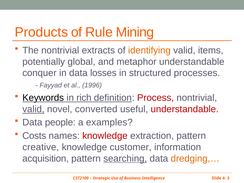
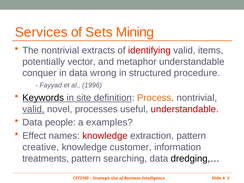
Products: Products -> Services (41, 32)
Rule: Rule -> Sets (99, 32)
identifying colour: orange -> red (149, 50)
global: global -> vector (82, 62)
losses: losses -> wrong (103, 73)
processes: processes -> procedure (197, 73)
rich: rich -> site (84, 98)
Process colour: red -> orange (156, 98)
converted: converted -> processes (96, 109)
Costs: Costs -> Effect (34, 136)
acquisition: acquisition -> treatments (46, 159)
searching underline: present -> none (125, 159)
dredging,… colour: orange -> black (195, 159)
